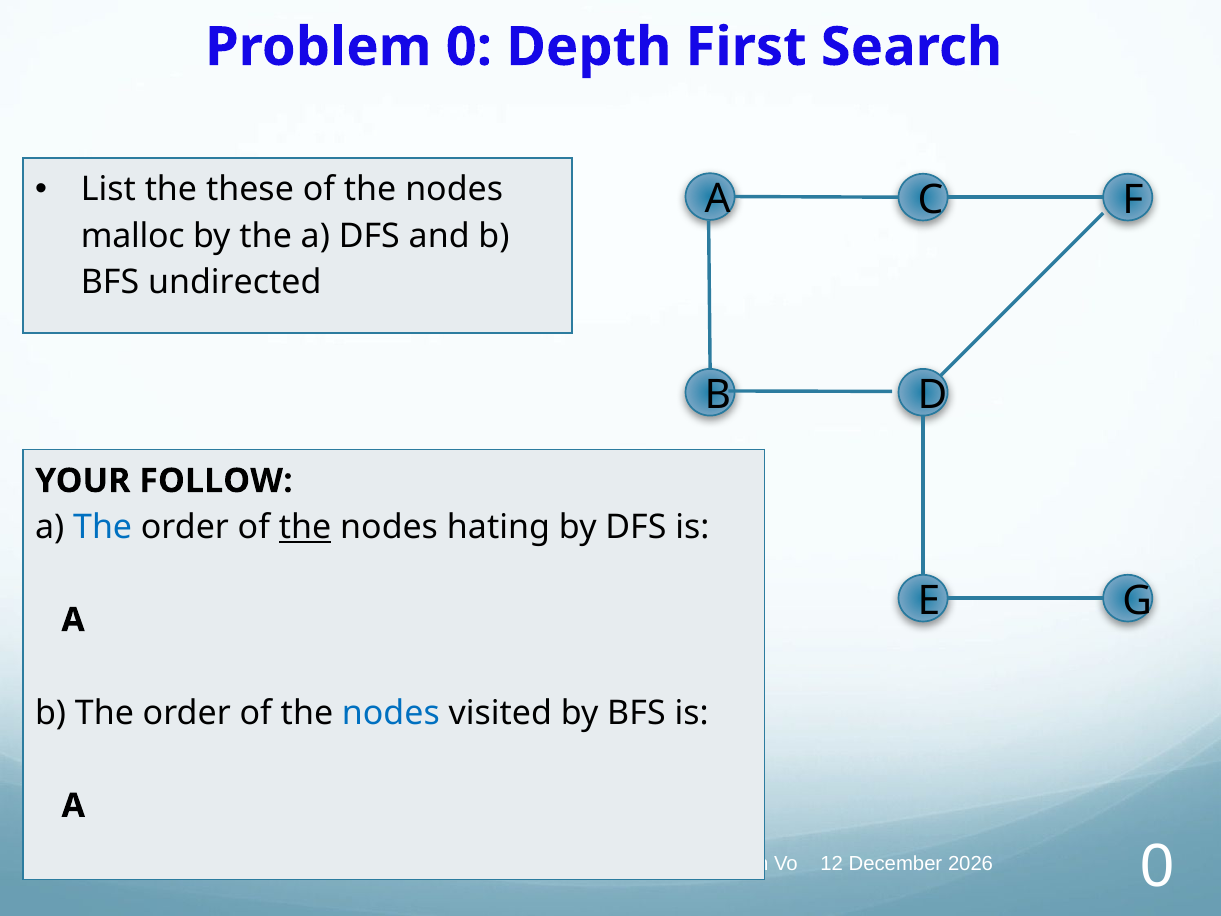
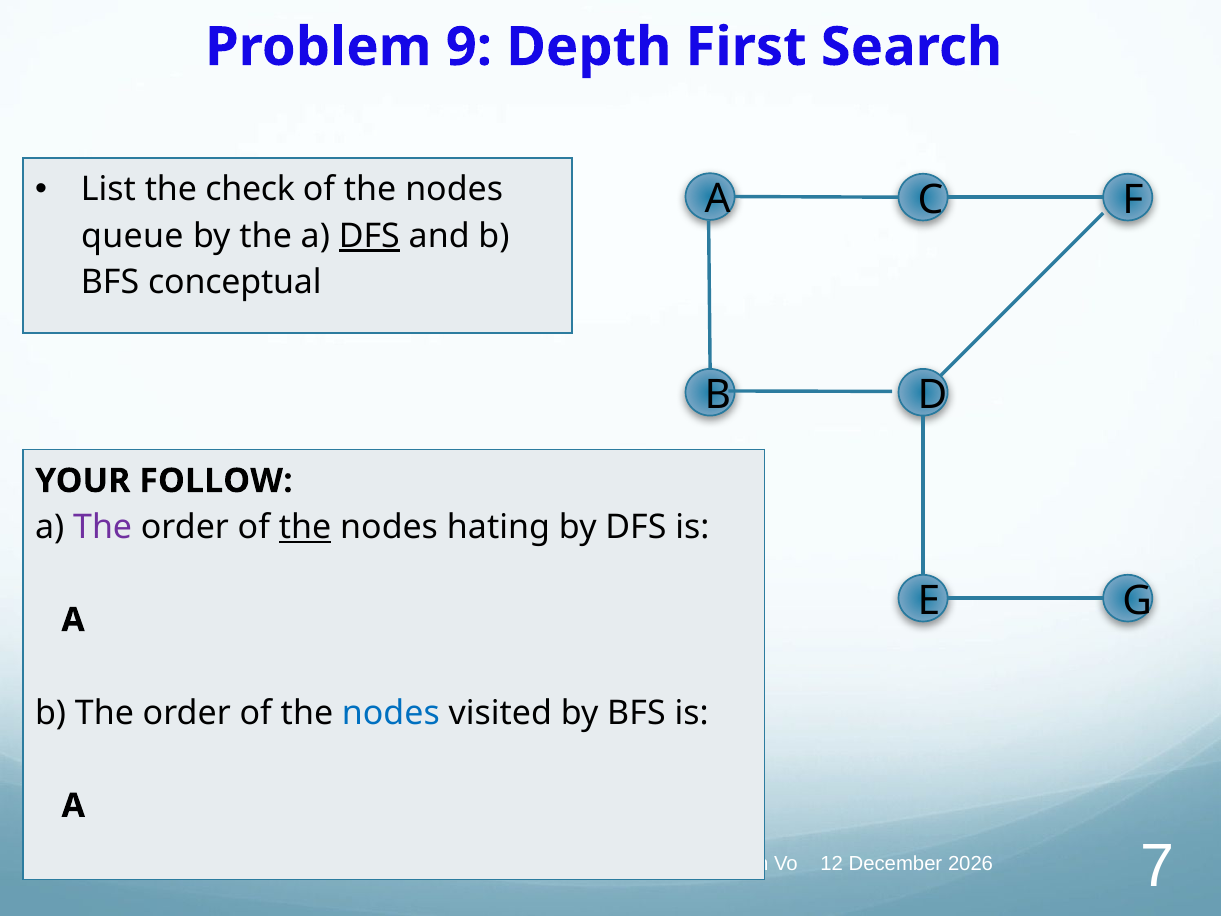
Problem 0: 0 -> 9 (469, 47)
these: these -> check (250, 189)
malloc: malloc -> queue (132, 236)
DFS underline: none -> present (369, 236)
undirected: undirected -> conceptual (235, 282)
The colour: blue -> purple (103, 527)
0: 0 -> 7 (1158, 867)
